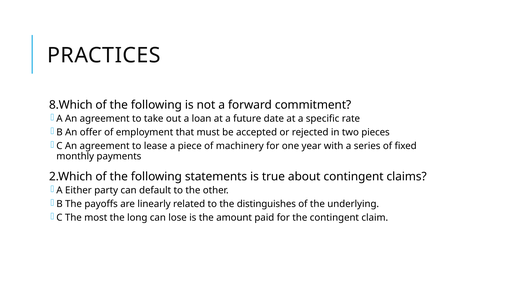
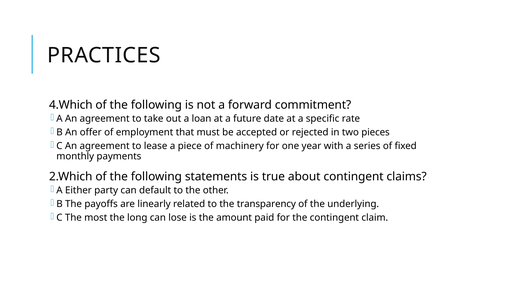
8.Which: 8.Which -> 4.Which (71, 105)
distinguishes: distinguishes -> transparency (266, 204)
